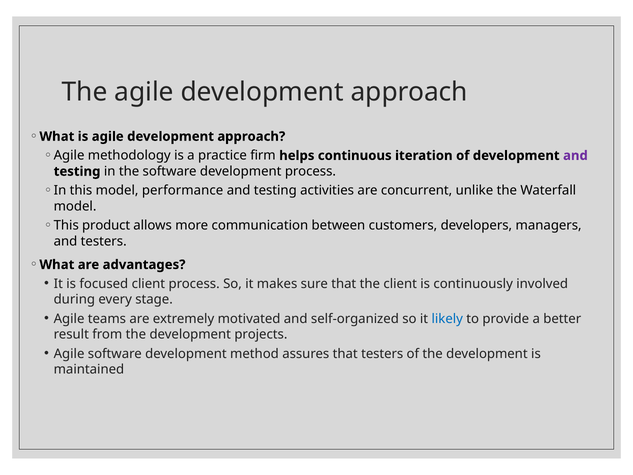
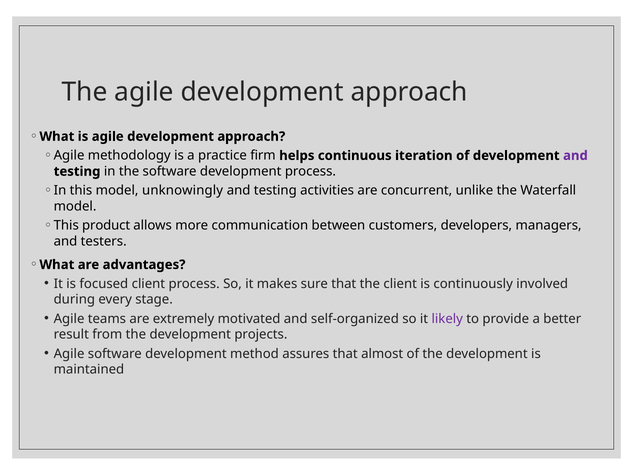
performance: performance -> unknowingly (183, 190)
likely colour: blue -> purple (447, 319)
that testers: testers -> almost (382, 354)
